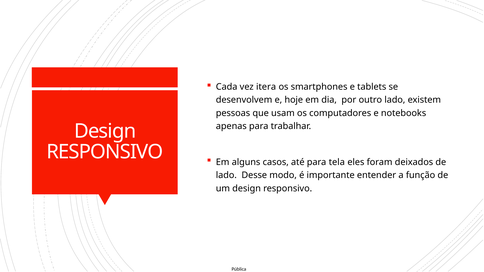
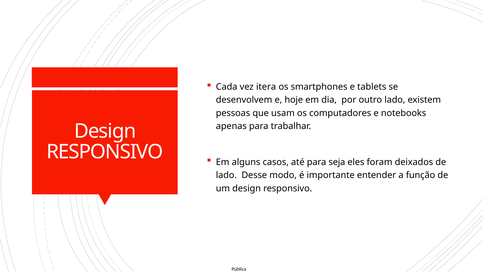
tela: tela -> seja (337, 162)
